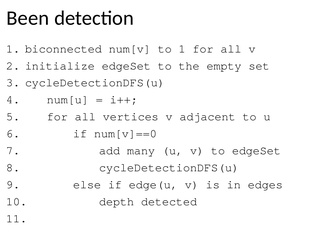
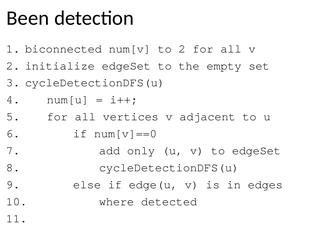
to 1: 1 -> 2 (182, 49)
many: many -> only (141, 151)
depth: depth -> where (117, 202)
